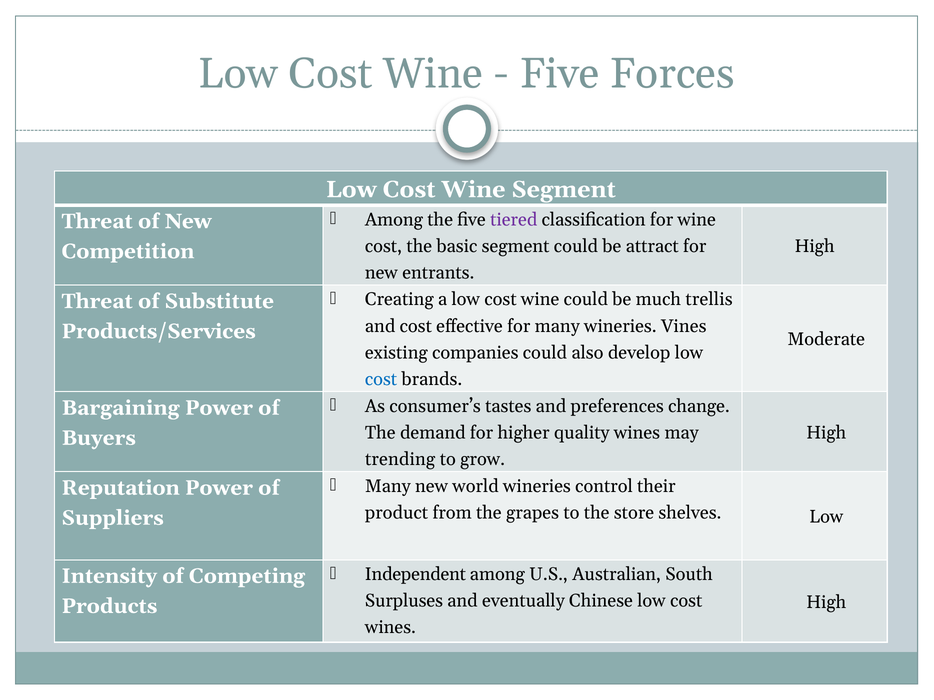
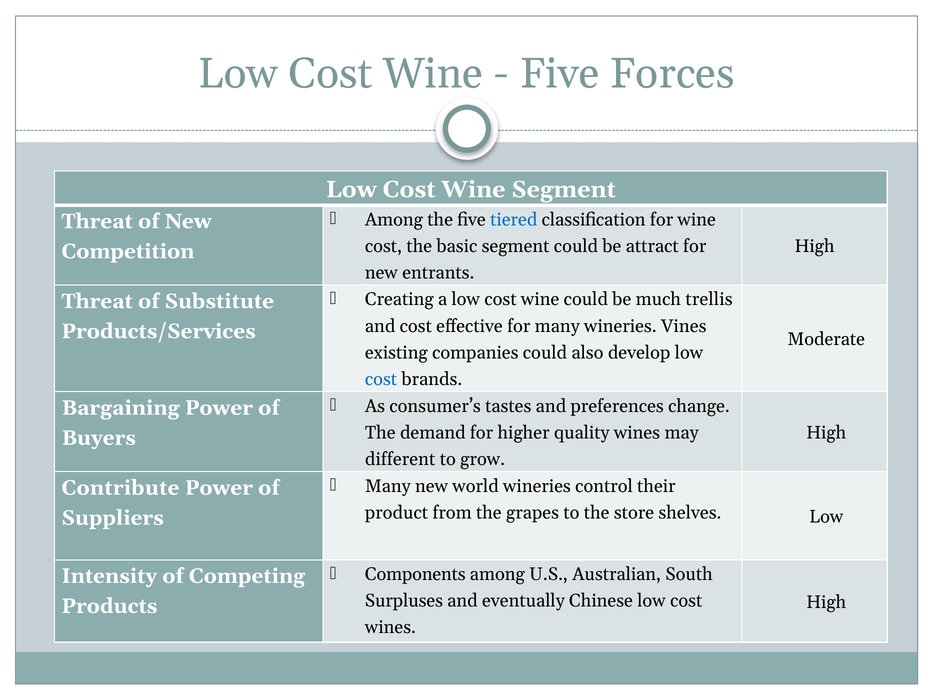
tiered colour: purple -> blue (514, 220)
trending: trending -> different (400, 460)
Reputation: Reputation -> Contribute (120, 488)
Independent: Independent -> Components (415, 575)
